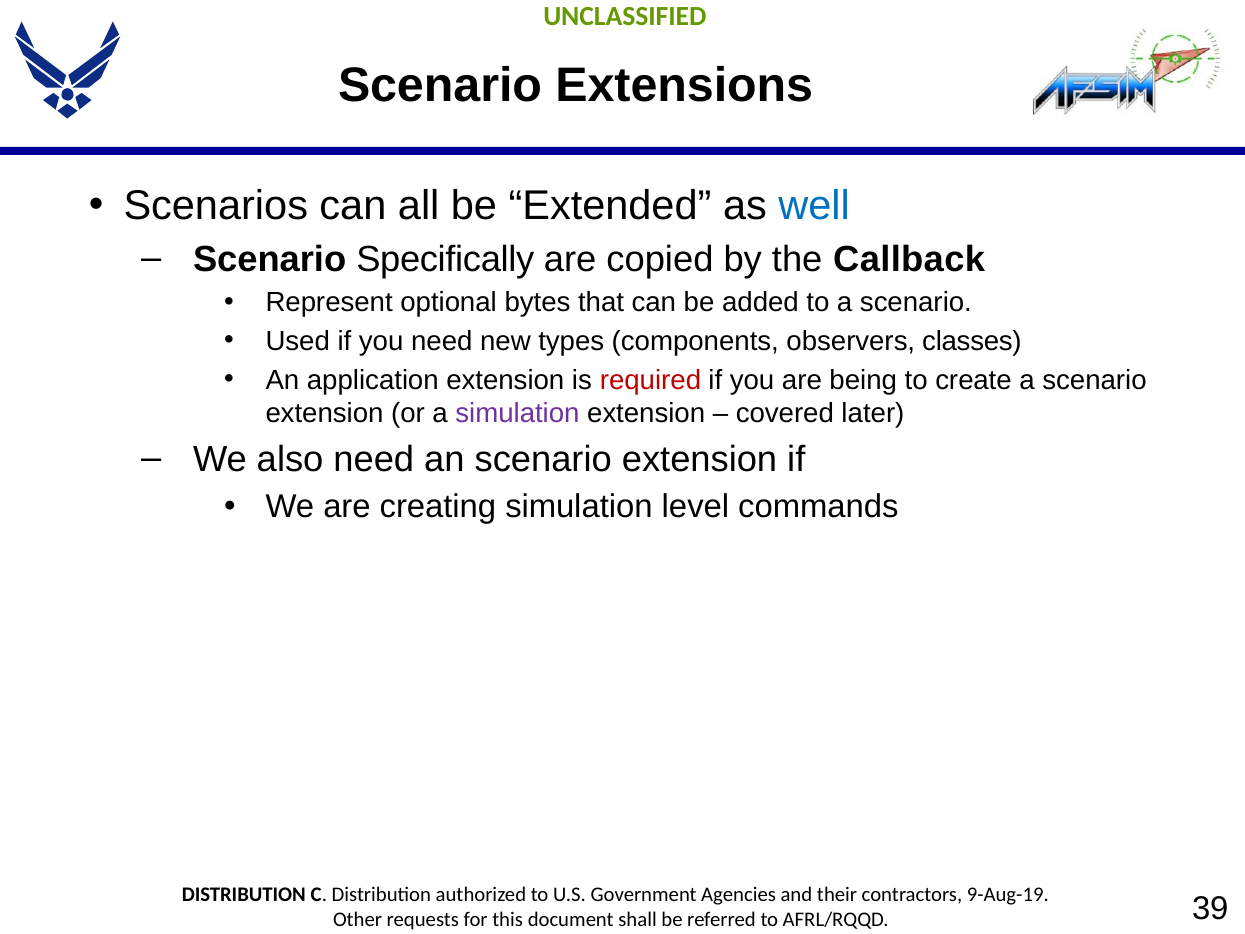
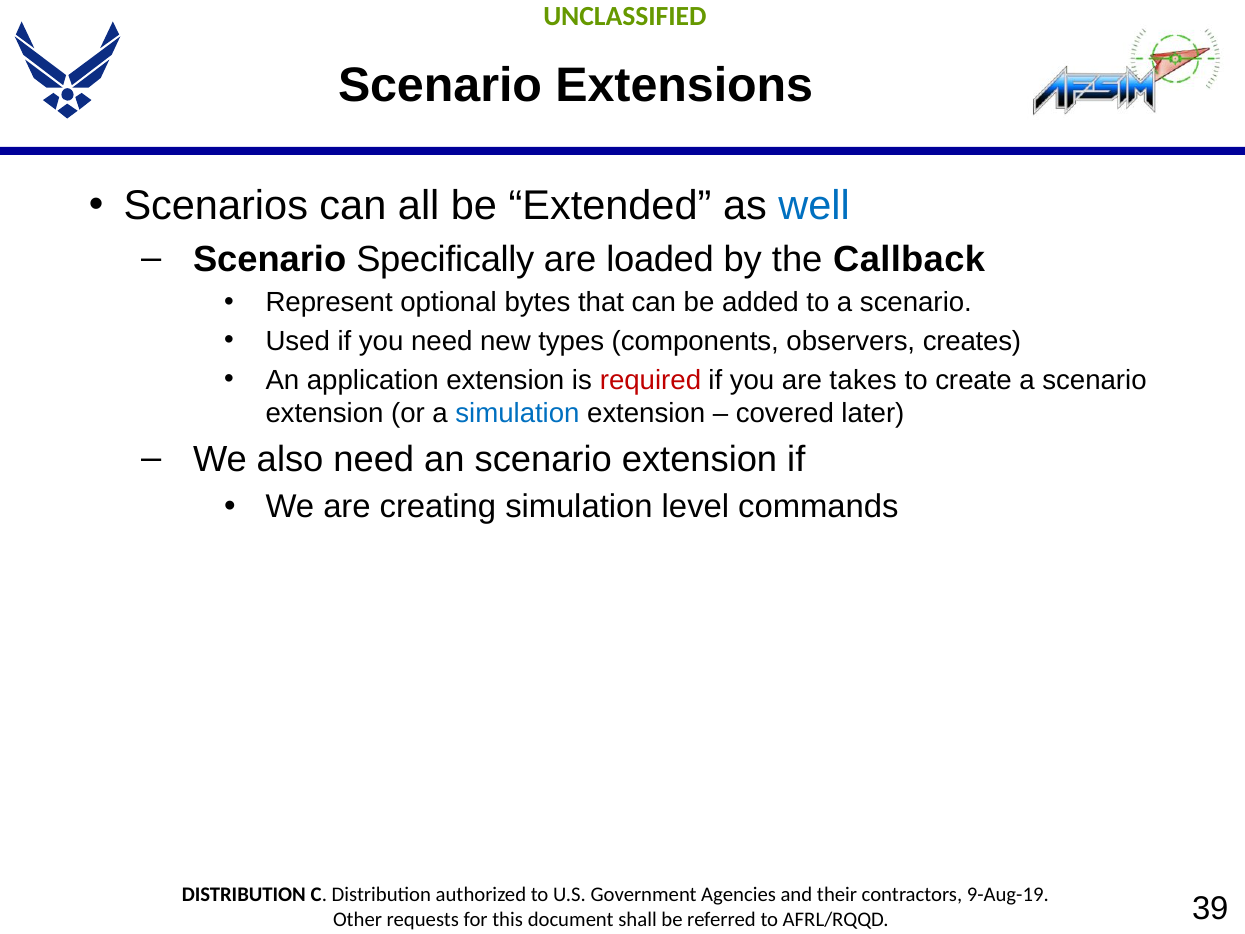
copied: copied -> loaded (660, 259)
classes: classes -> creates (972, 341)
being: being -> takes (863, 380)
simulation colour: purple -> blue (517, 413)
